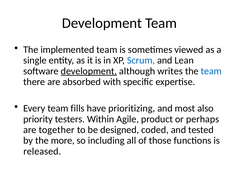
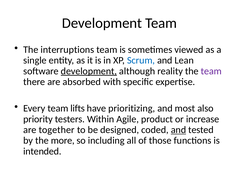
implemented: implemented -> interruptions (67, 50)
writes: writes -> reality (170, 71)
team colour: blue -> purple (211, 71)
fills: fills -> lifts (78, 108)
perhaps: perhaps -> increase (203, 119)
and underline: none -> present (178, 130)
released: released -> intended (42, 152)
